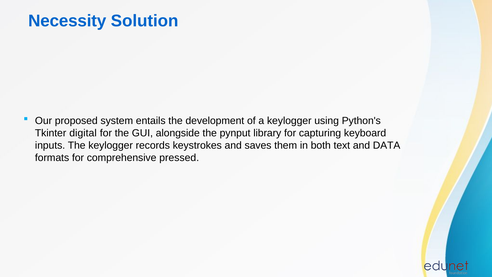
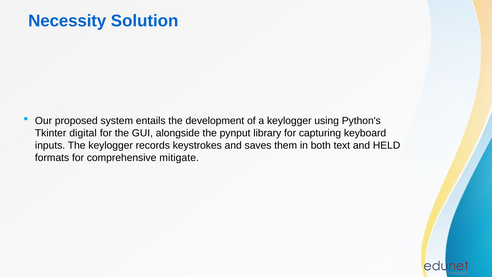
DATA: DATA -> HELD (387, 145)
pressed: pressed -> mitigate (179, 158)
